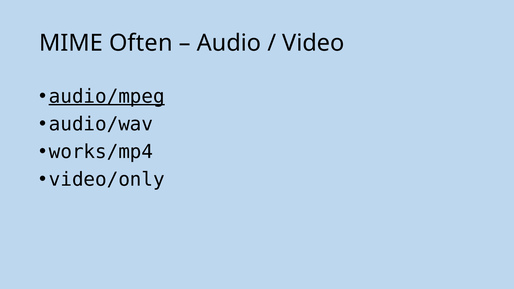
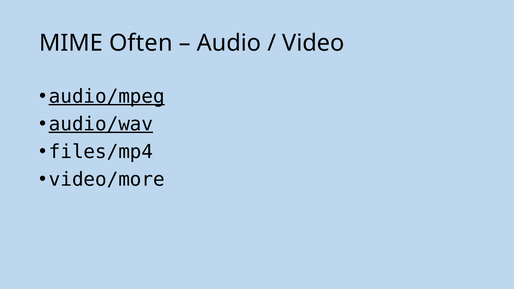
audio/wav underline: none -> present (101, 124)
works/mp4: works/mp4 -> files/mp4 (101, 152)
video/only: video/only -> video/more (107, 180)
